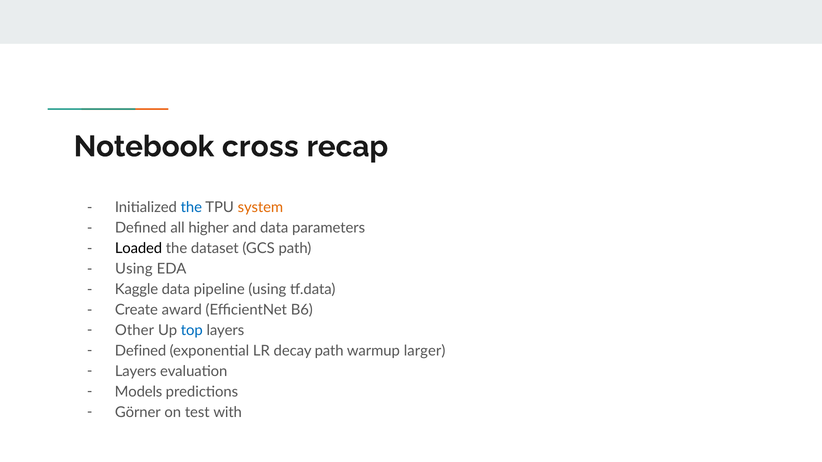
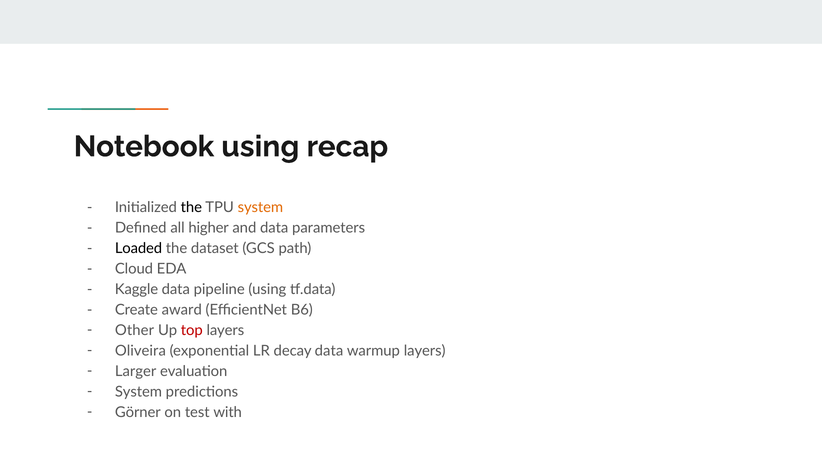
Notebook cross: cross -> using (260, 147)
the colour: blue -> black (191, 208)
Using: Using -> Cloud (134, 269)
top colour: blue -> red (192, 331)
Defined: Defined -> Oliveira (140, 351)
decay path: path -> data (329, 351)
warmup larger: larger -> layers (425, 351)
Layers: Layers -> Larger (136, 372)
Models: Models -> System (138, 392)
